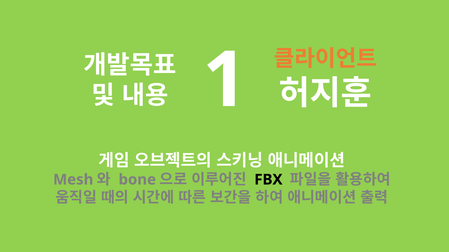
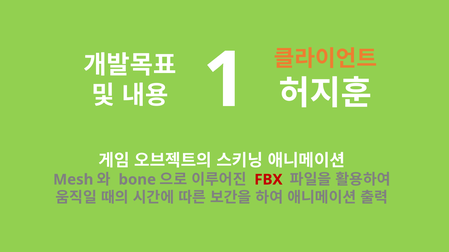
FBX colour: black -> red (268, 180)
